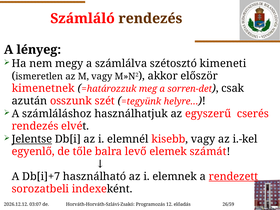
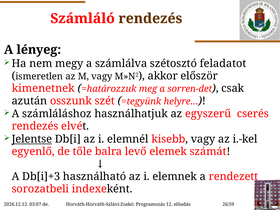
kimeneti: kimeneti -> feladatot (223, 64)
Db[i]+7: Db[i]+7 -> Db[i]+3 (41, 176)
rendezett underline: present -> none (233, 176)
